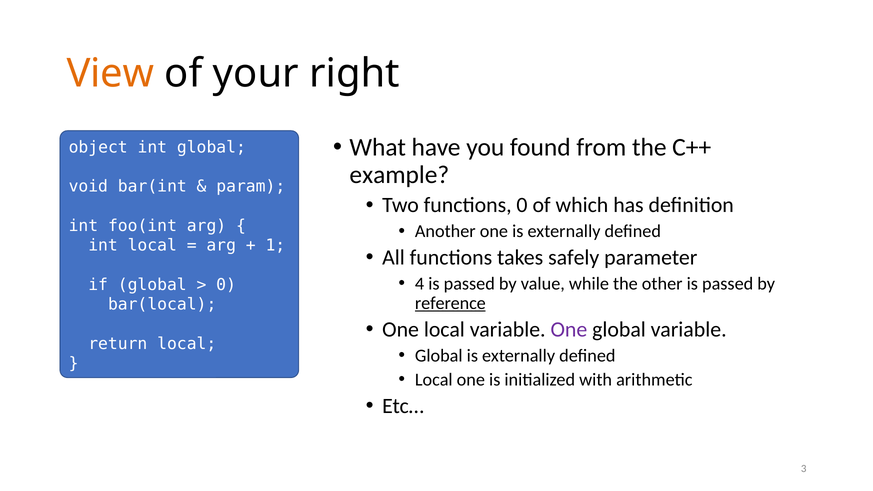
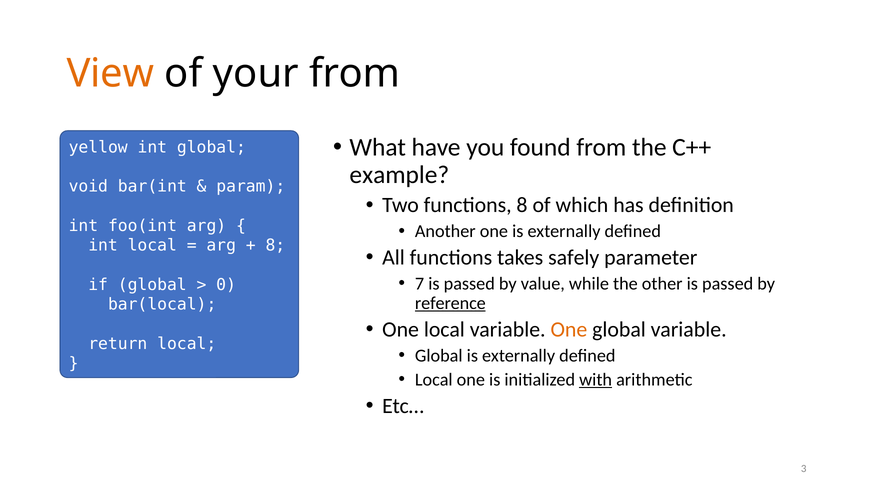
your right: right -> from (355, 73)
object: object -> yellow (98, 147)
functions 0: 0 -> 8 (522, 205)
1: 1 -> 8 (275, 245)
4: 4 -> 7 (420, 284)
One colour: purple -> orange (569, 329)
with underline: none -> present (596, 380)
